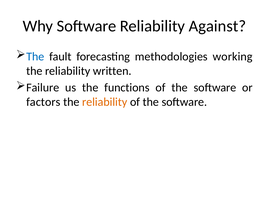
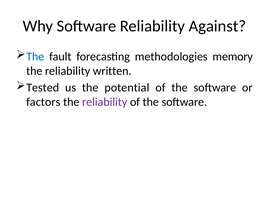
working: working -> memory (233, 56)
Failure: Failure -> Tested (43, 88)
functions: functions -> potential (127, 88)
reliability colour: orange -> purple (105, 102)
